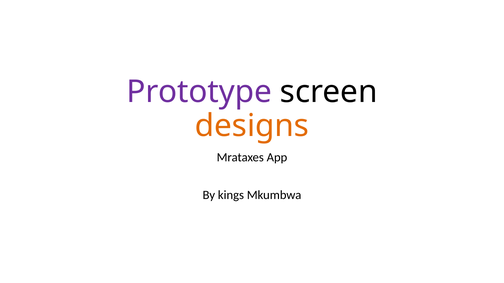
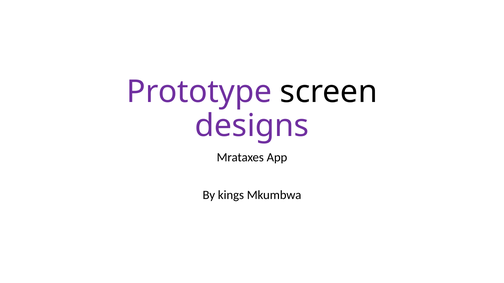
designs colour: orange -> purple (252, 126)
